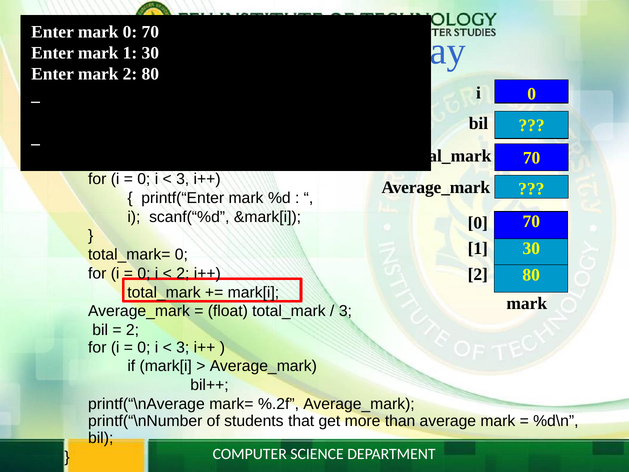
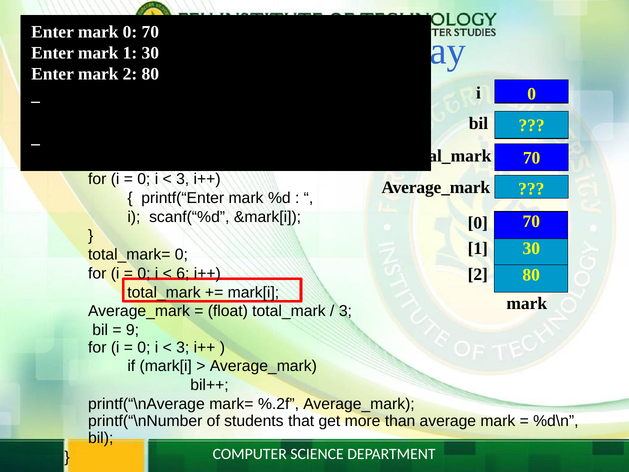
2: 2 -> 6 (183, 273)
2: 2 -> 9 (133, 330)
